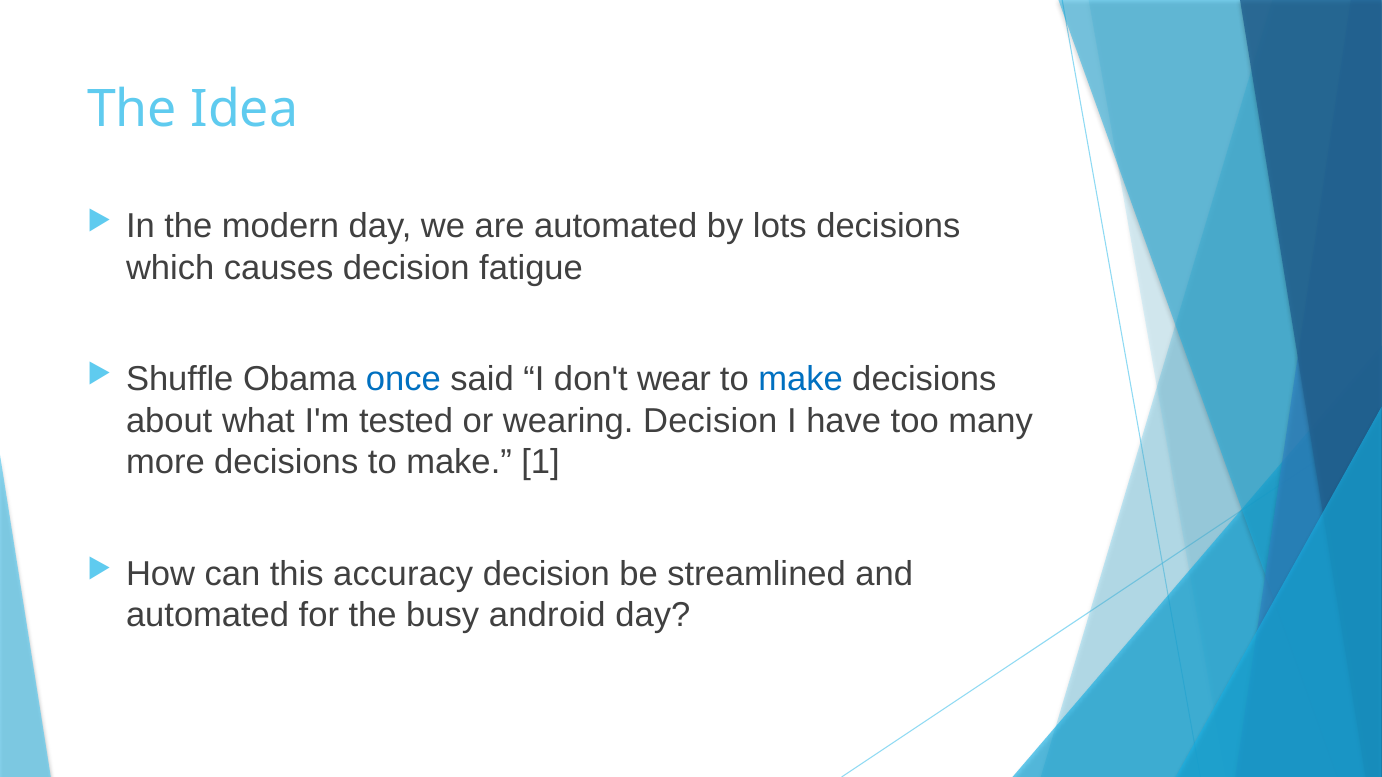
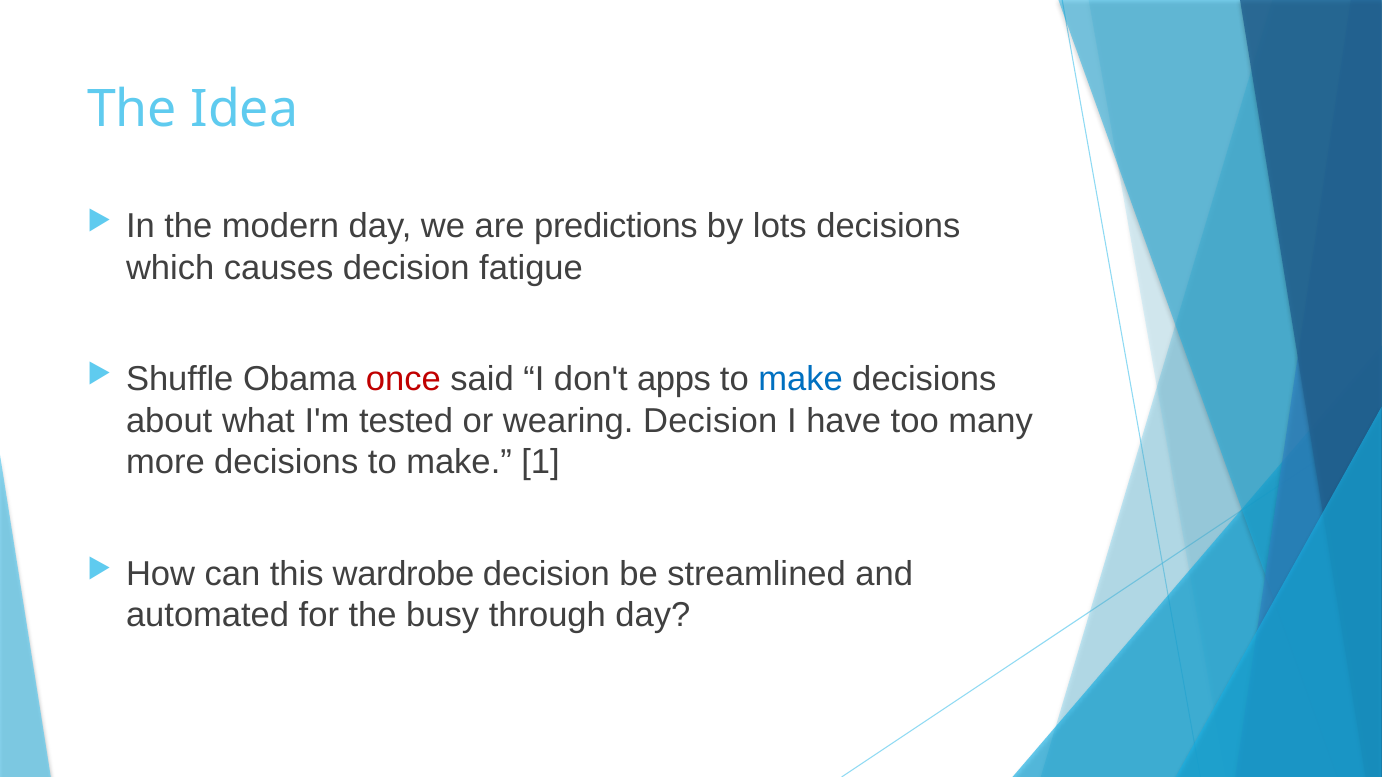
are automated: automated -> predictions (616, 227)
once colour: blue -> red (403, 380)
wear: wear -> apps (674, 380)
accuracy: accuracy -> wardrobe (404, 574)
android: android -> through (547, 616)
